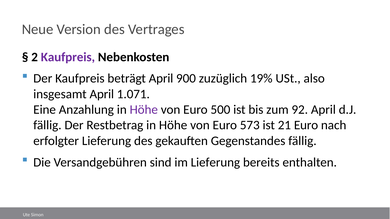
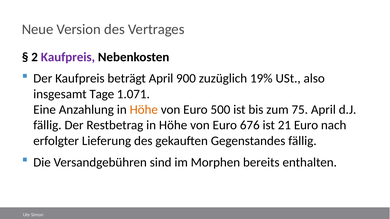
insgesamt April: April -> Tage (102, 94)
Höhe colour: purple -> orange (144, 110)
92: 92 -> 75 (300, 110)
573: 573 -> 676 (250, 125)
im Lieferung: Lieferung -> Morphen (215, 163)
